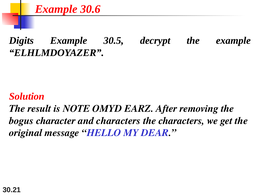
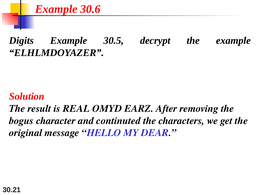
NOTE: NOTE -> REAL (76, 109)
and characters: characters -> continuted (119, 121)
